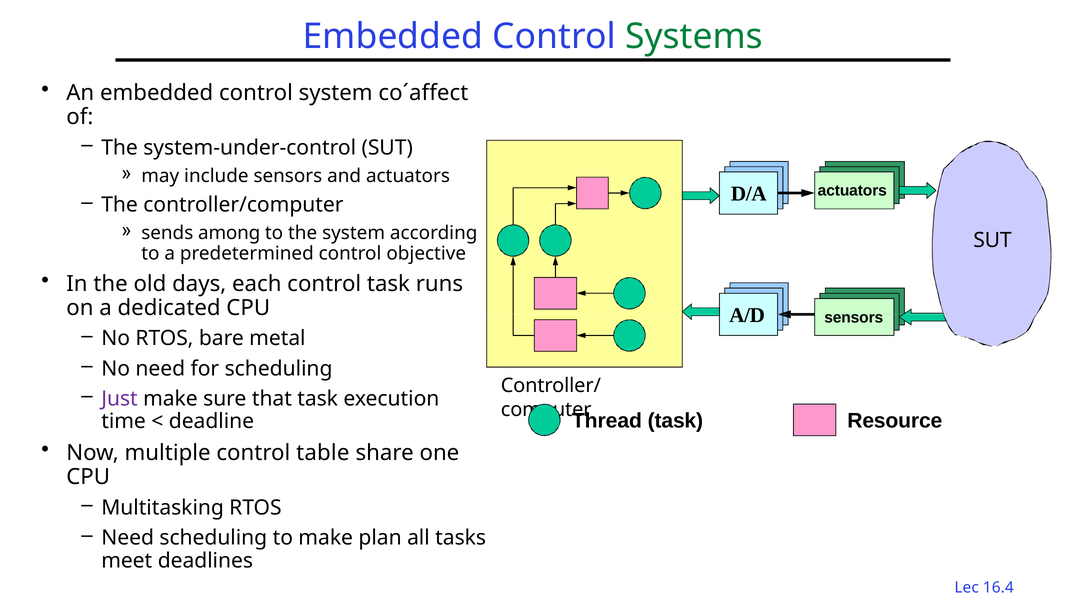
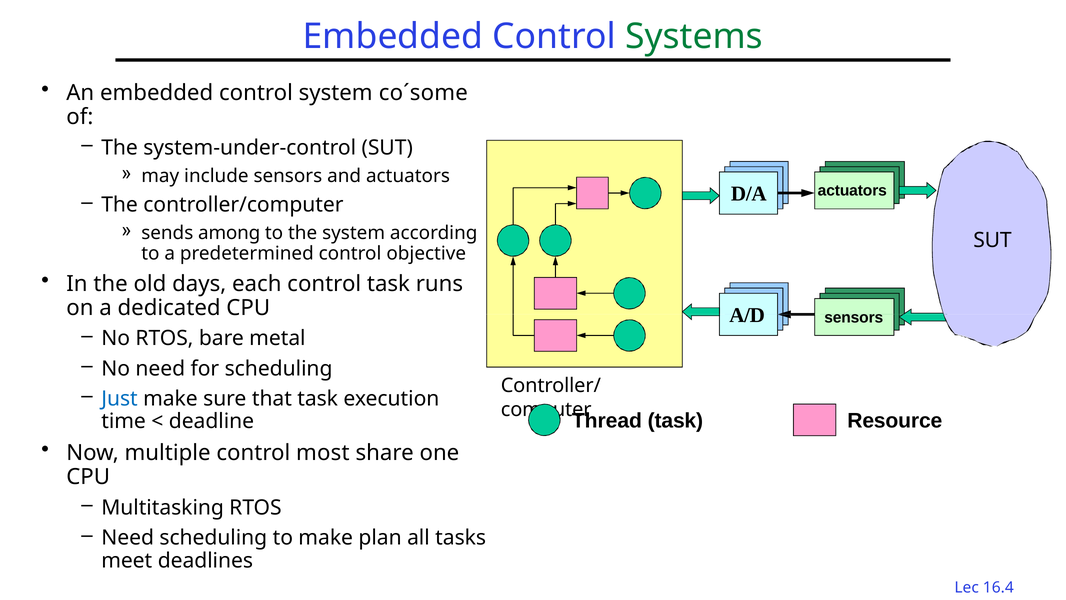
co´affect: co´affect -> co´some (423, 93)
Just colour: purple -> blue (120, 398)
table: table -> most (323, 453)
